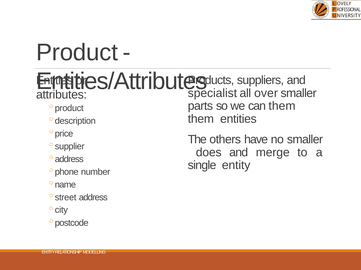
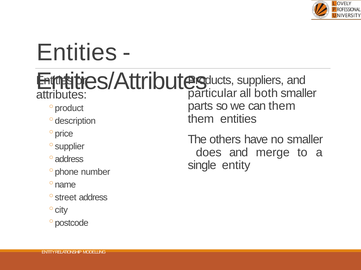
Product: Product -> Entities (77, 53)
specialist: specialist -> particular (212, 93)
over: over -> both (266, 93)
